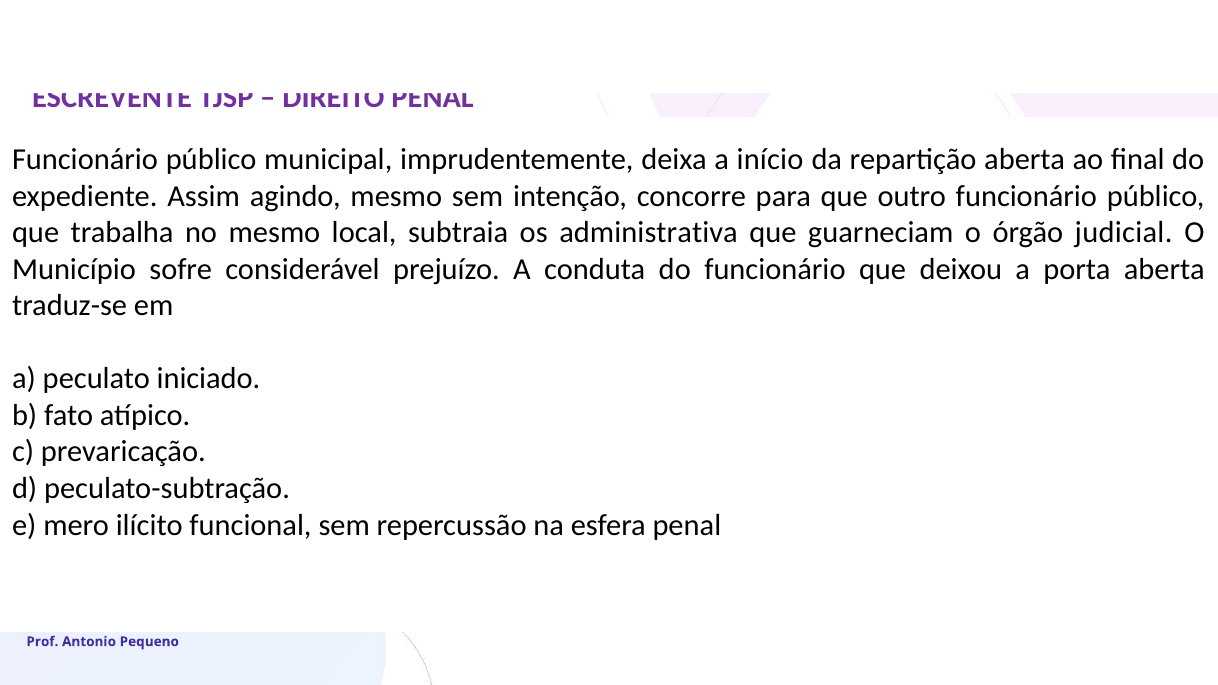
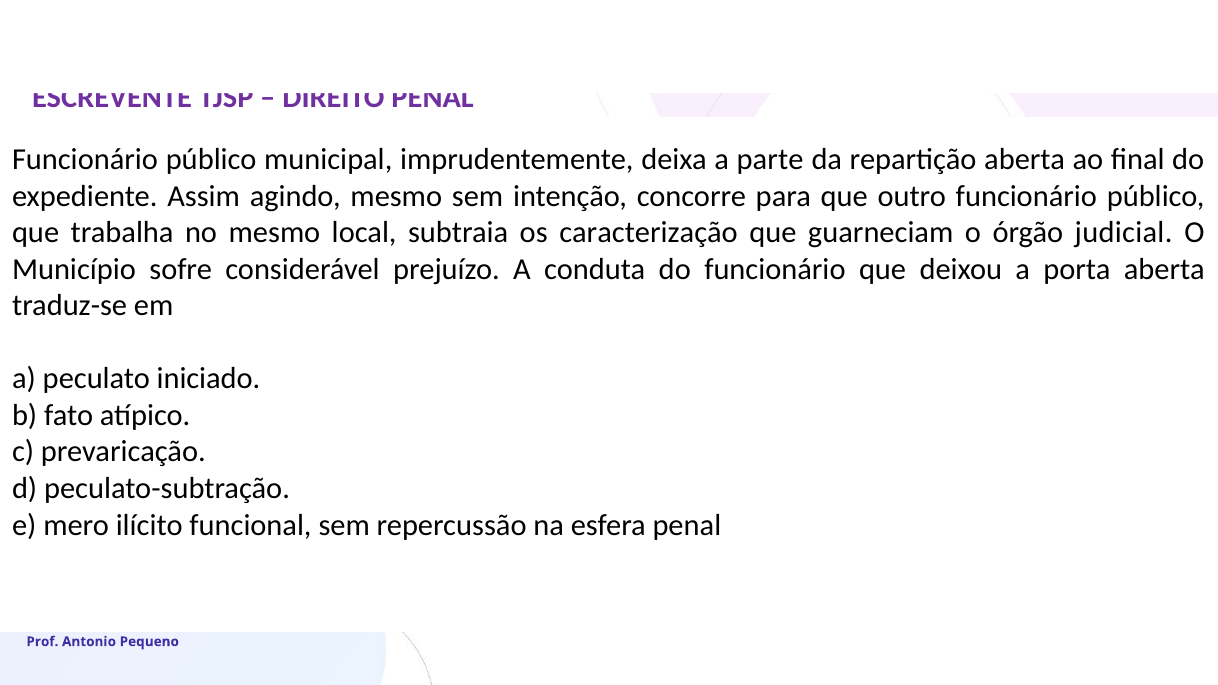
início: início -> parte (770, 160)
administrativa: administrativa -> caracterização (649, 233)
